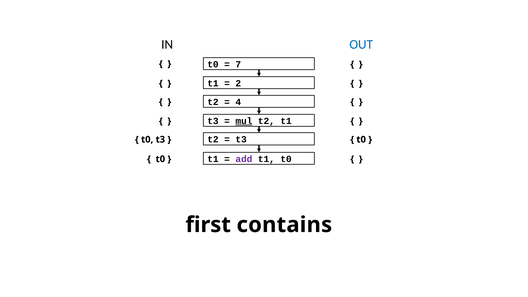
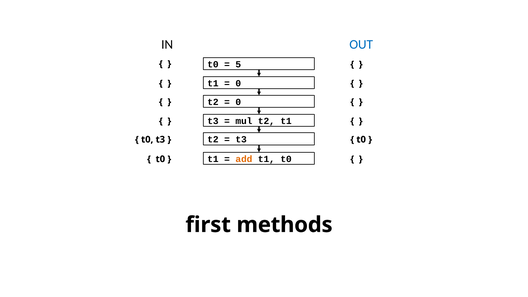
7: 7 -> 5 (238, 64)
2: 2 -> 0 (238, 83)
4: 4 -> 0 (238, 102)
mul underline: present -> none (244, 121)
add colour: purple -> orange (244, 159)
contains: contains -> methods (285, 225)
